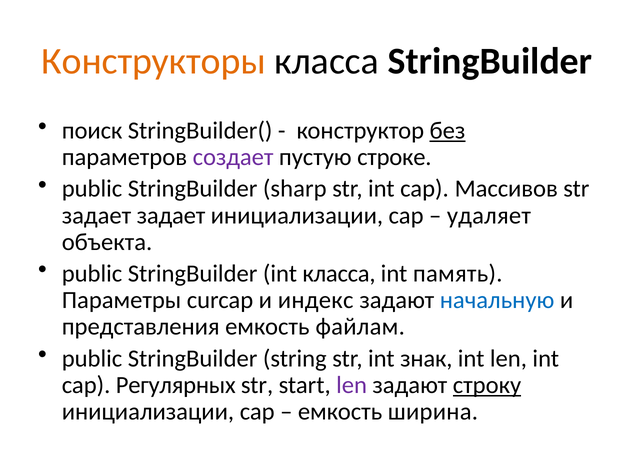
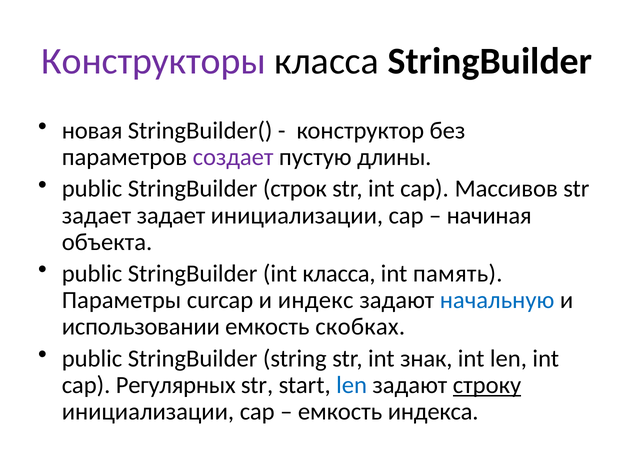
Конструкторы colour: orange -> purple (154, 61)
поиск: поиск -> новая (92, 131)
без underline: present -> none (447, 131)
строке: строке -> длины (394, 157)
sharp: sharp -> строк (295, 189)
удаляет: удаляет -> начиная (489, 216)
представления: представления -> использовании (141, 327)
файлам: файлам -> скобках (360, 327)
len colour: purple -> blue (352, 386)
ширина: ширина -> индекса (433, 412)
